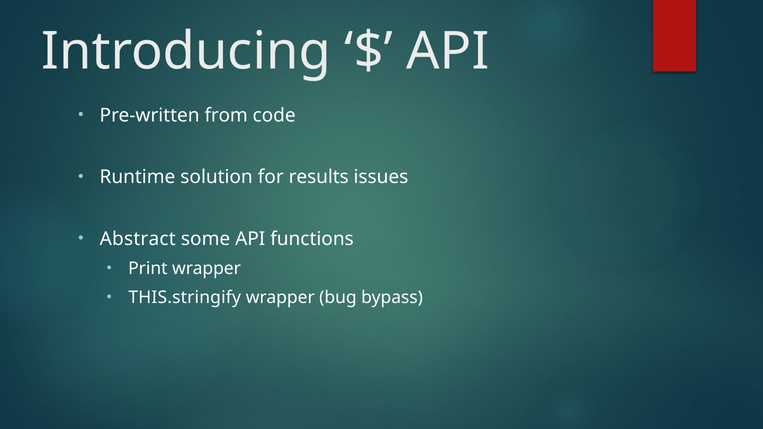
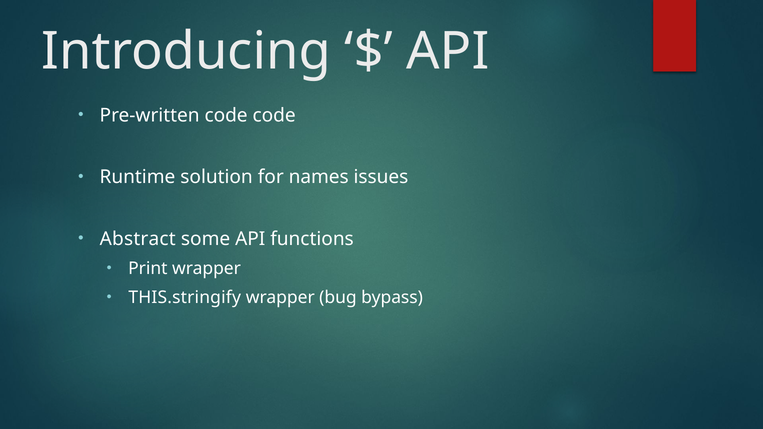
Pre-written from: from -> code (226, 116)
results: results -> names (319, 177)
